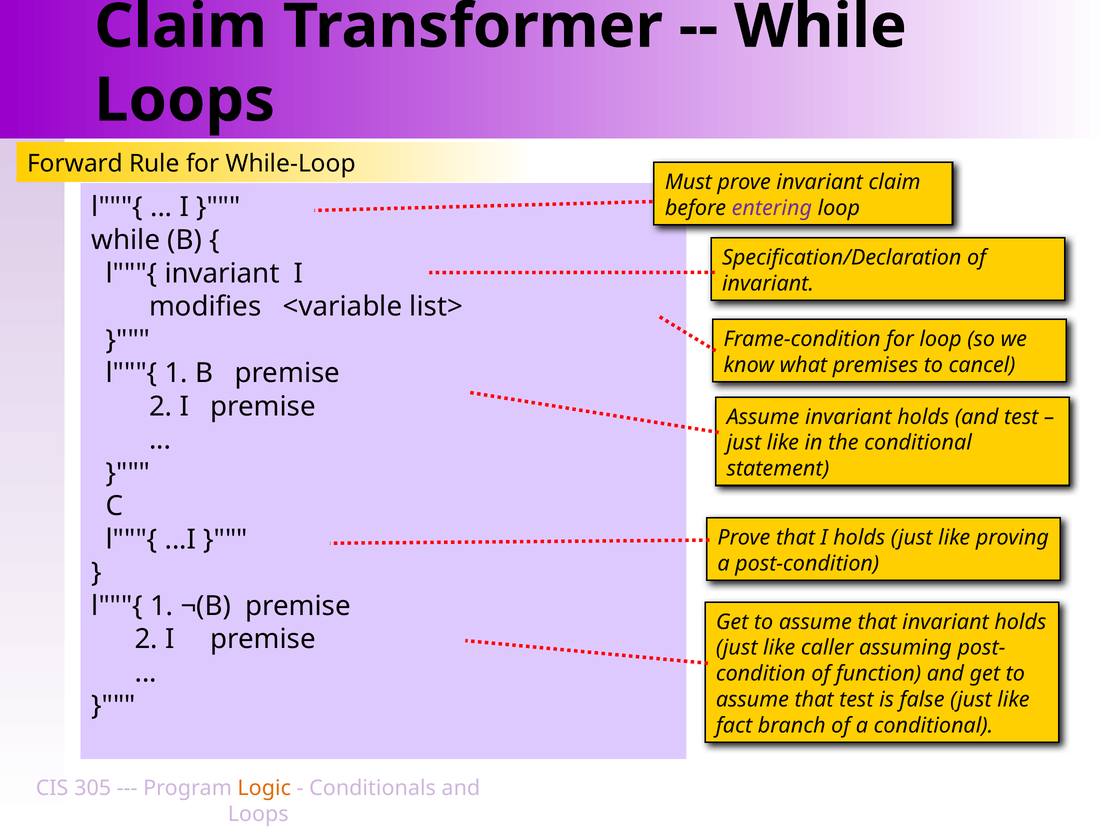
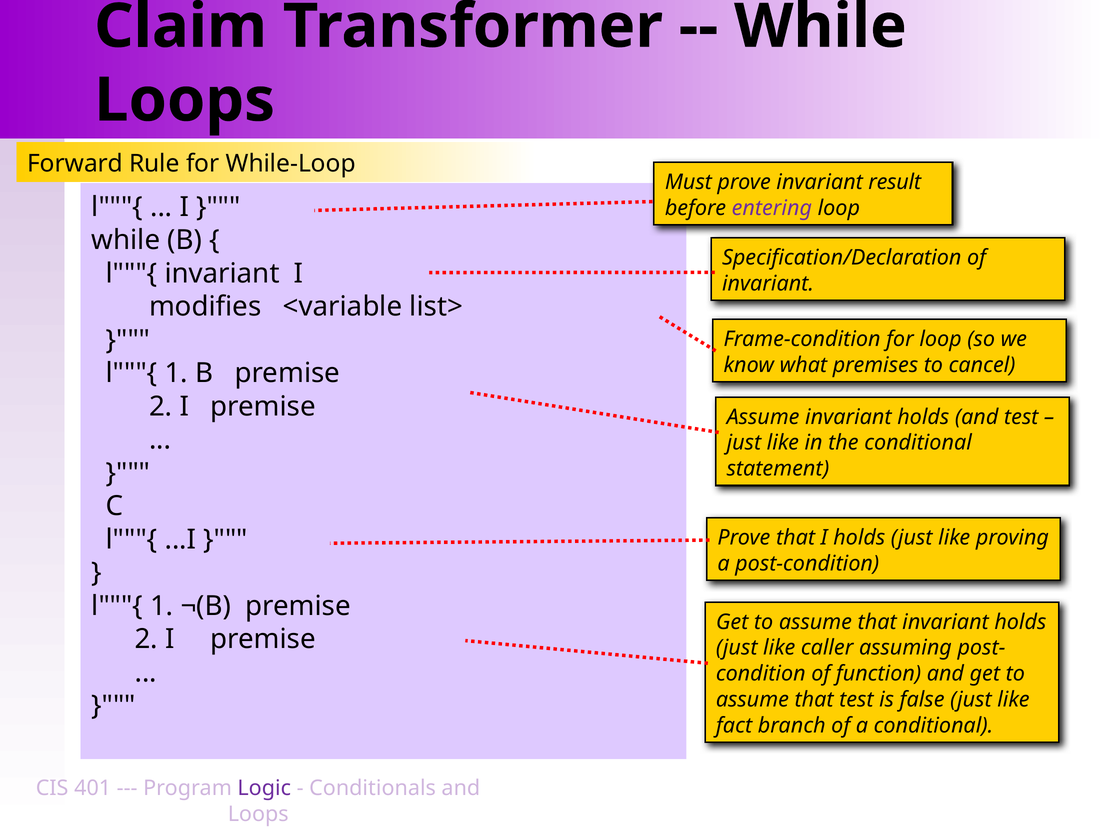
invariant claim: claim -> result (895, 182)
305: 305 -> 401 (93, 788)
Logic colour: orange -> purple (264, 788)
